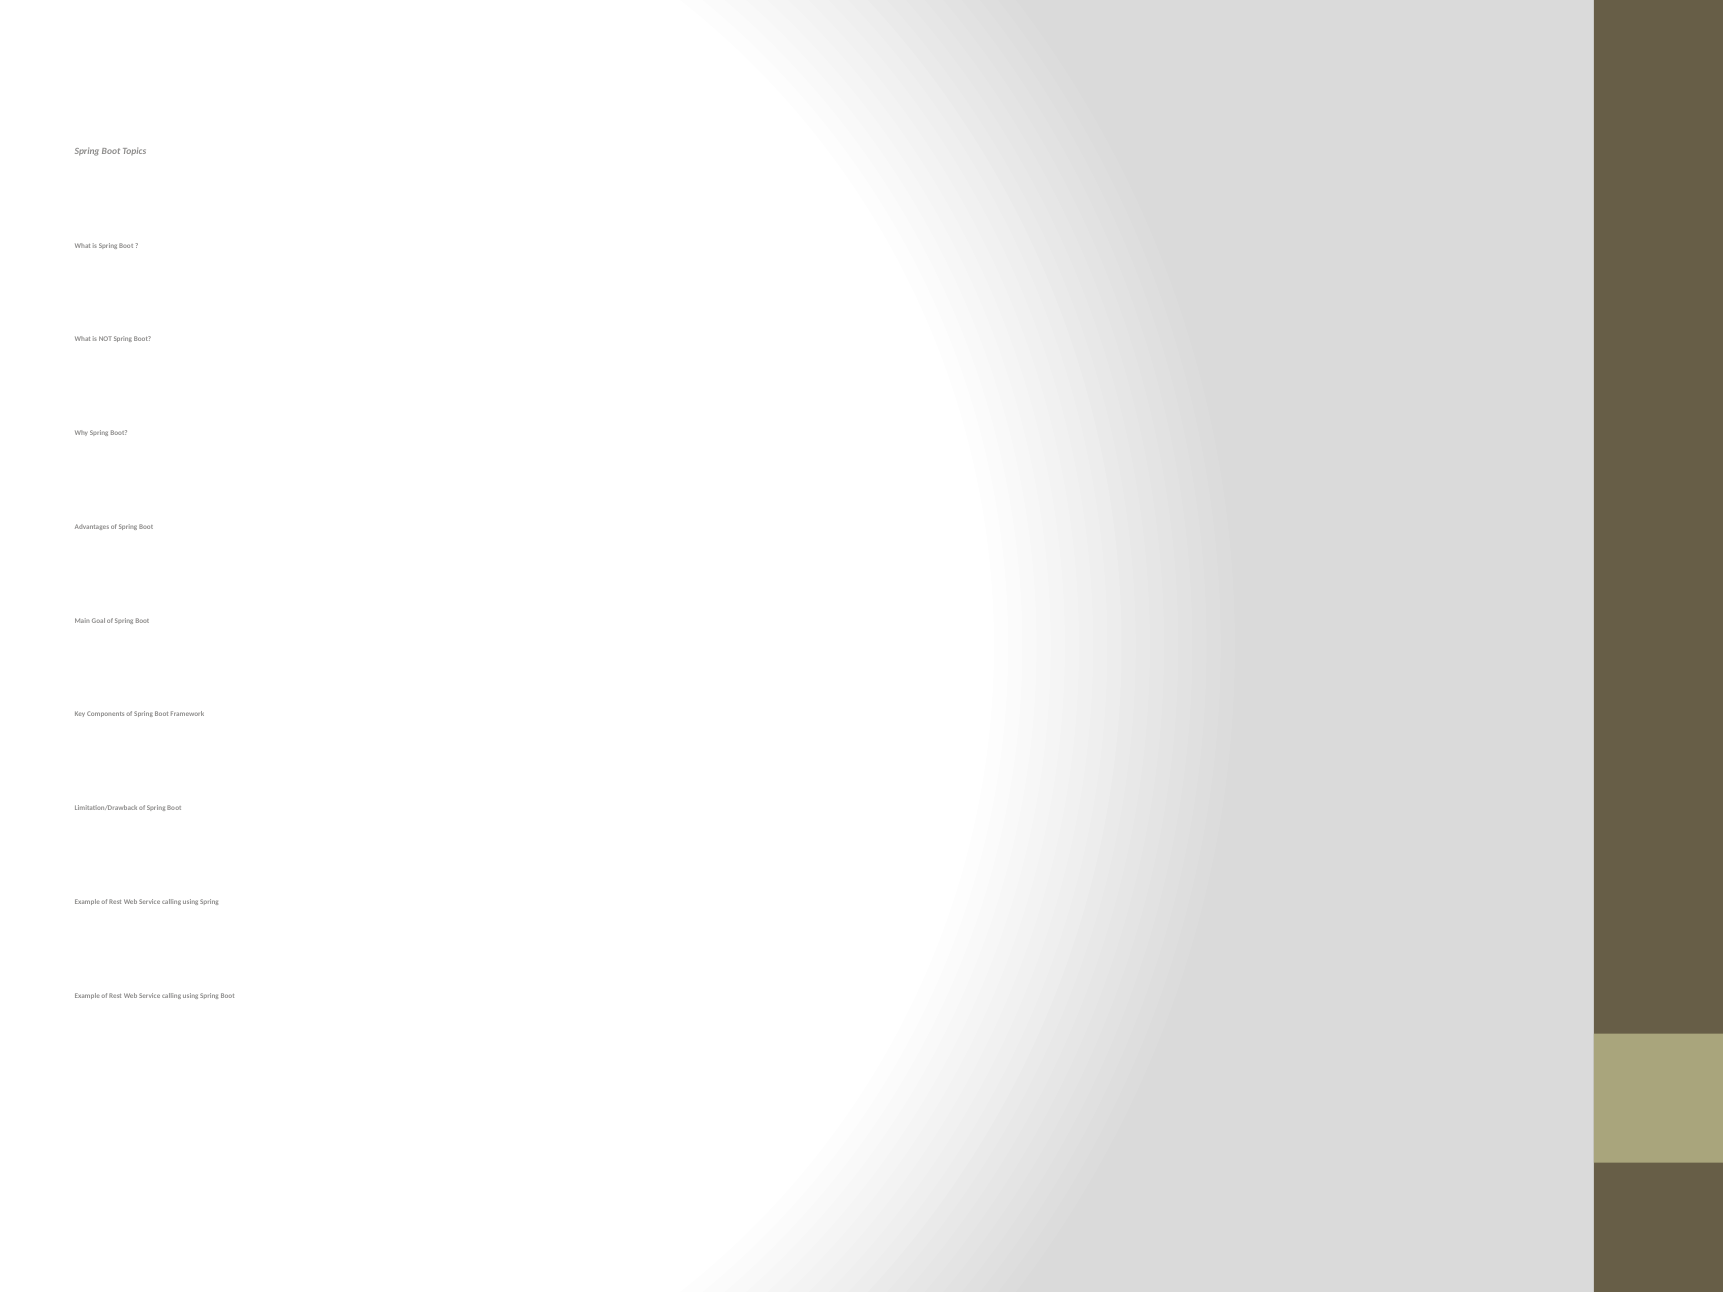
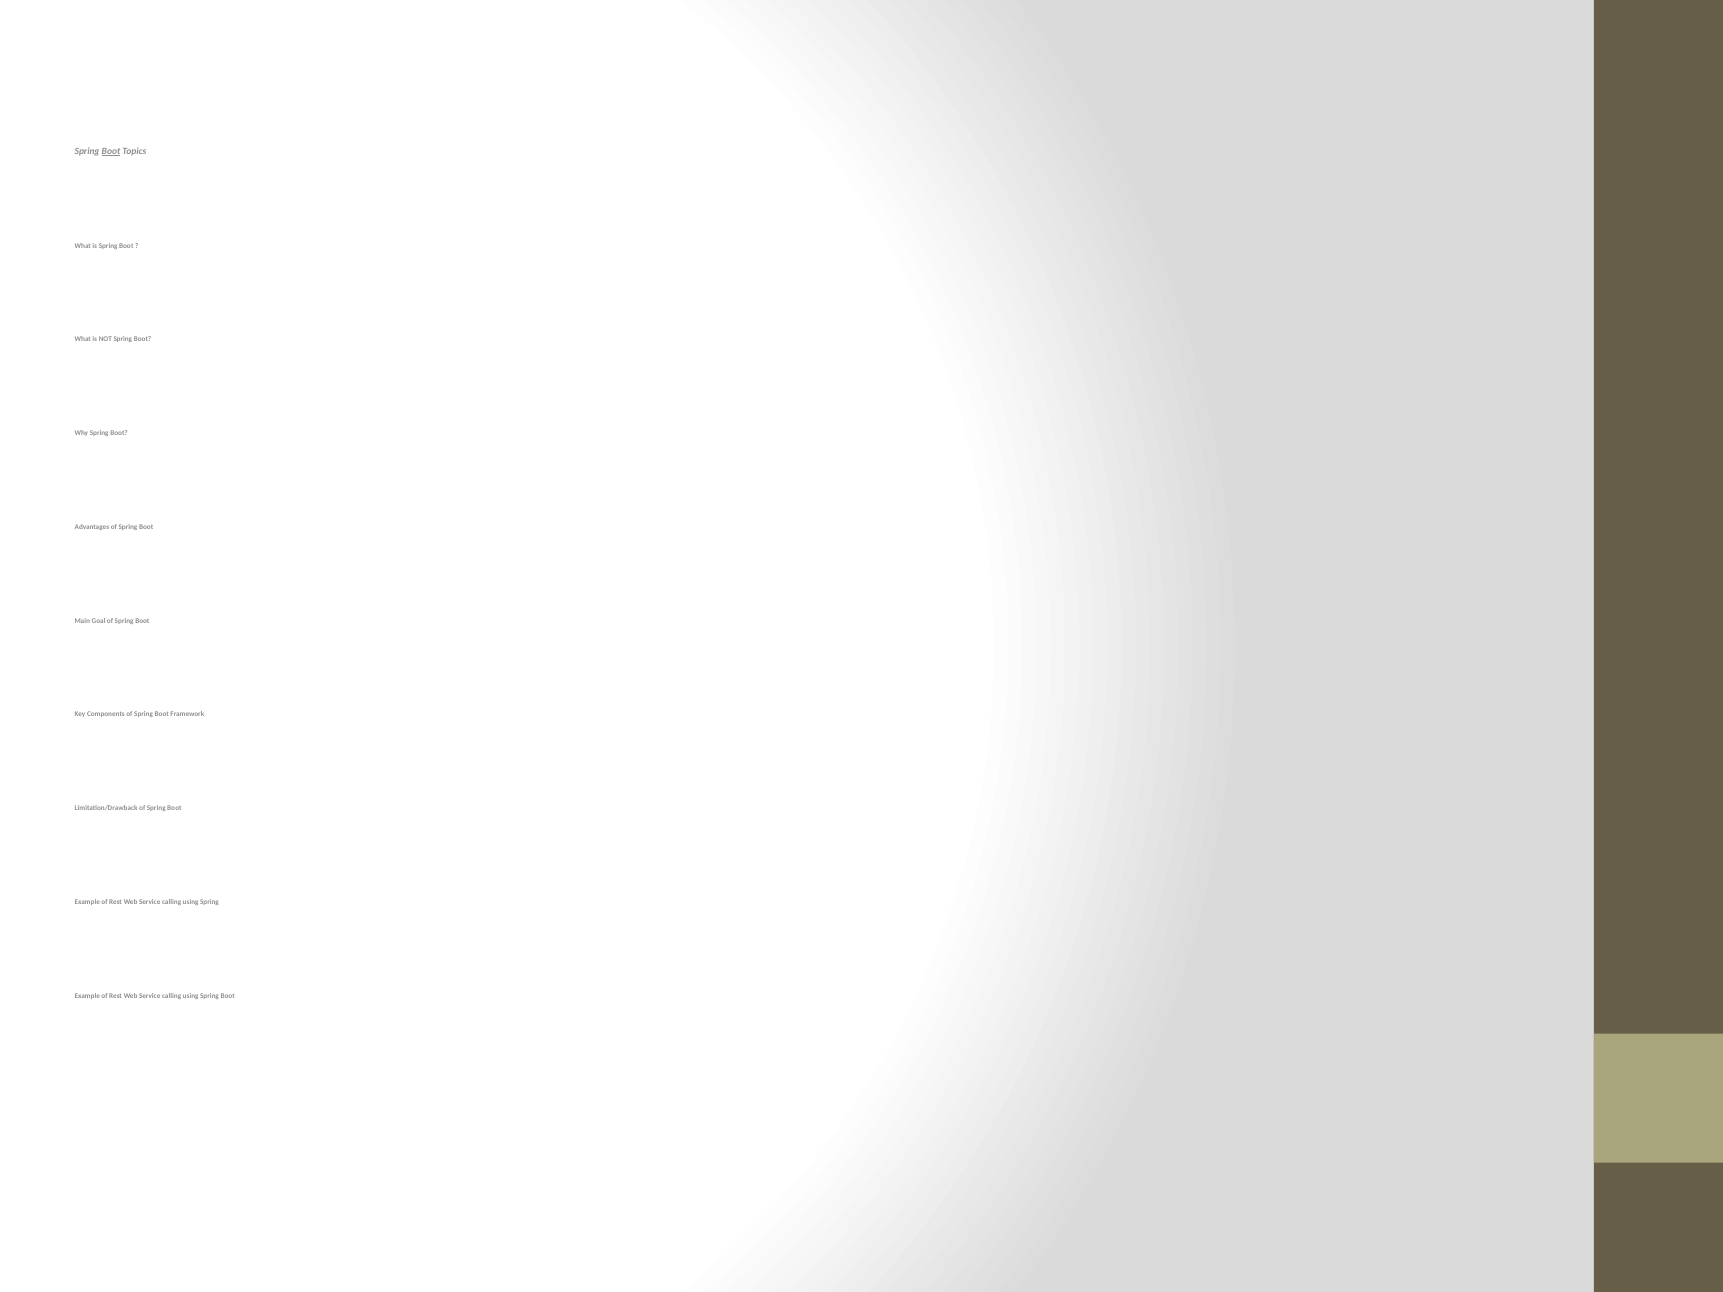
Boot underline: none -> present (111, 151)
